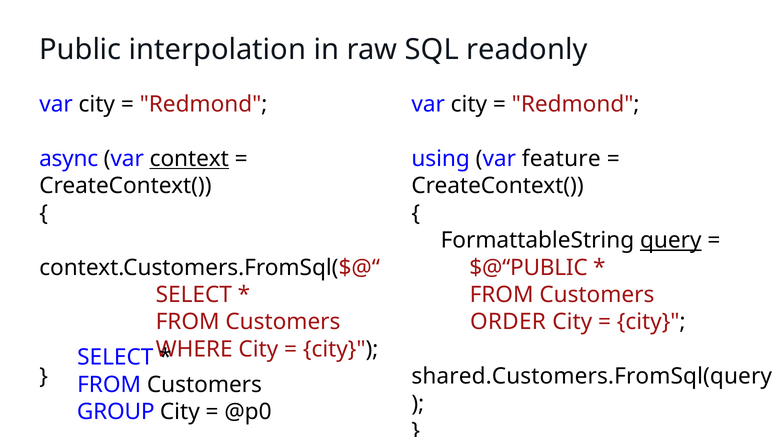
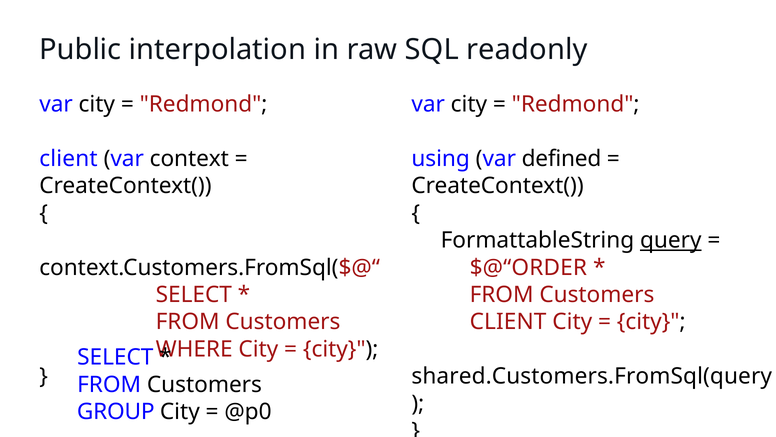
async: async -> client (68, 159)
context underline: present -> none (189, 159)
feature: feature -> defined (561, 159)
$@“PUBLIC: $@“PUBLIC -> $@“ORDER (528, 267)
ORDER: ORDER -> CLIENT (508, 322)
